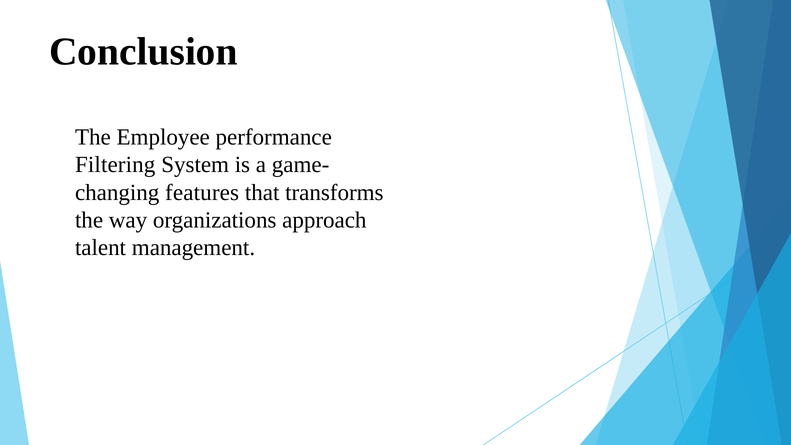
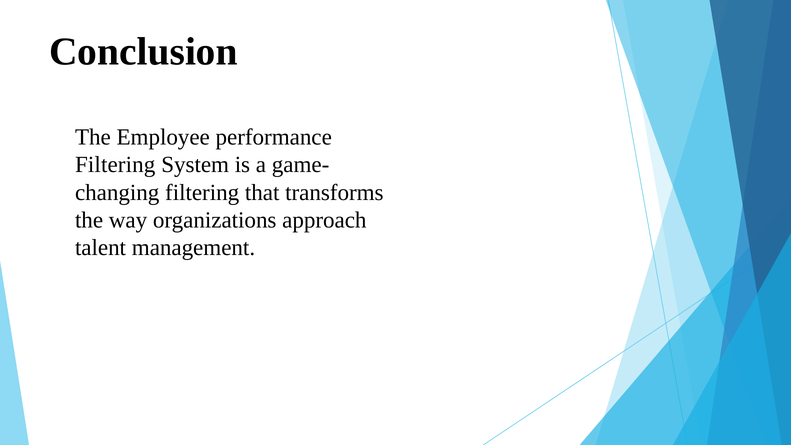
features: features -> filtering (202, 192)
